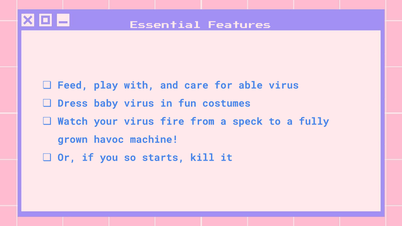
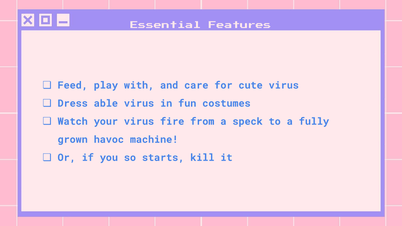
able: able -> cute (251, 85)
baby: baby -> able (106, 103)
